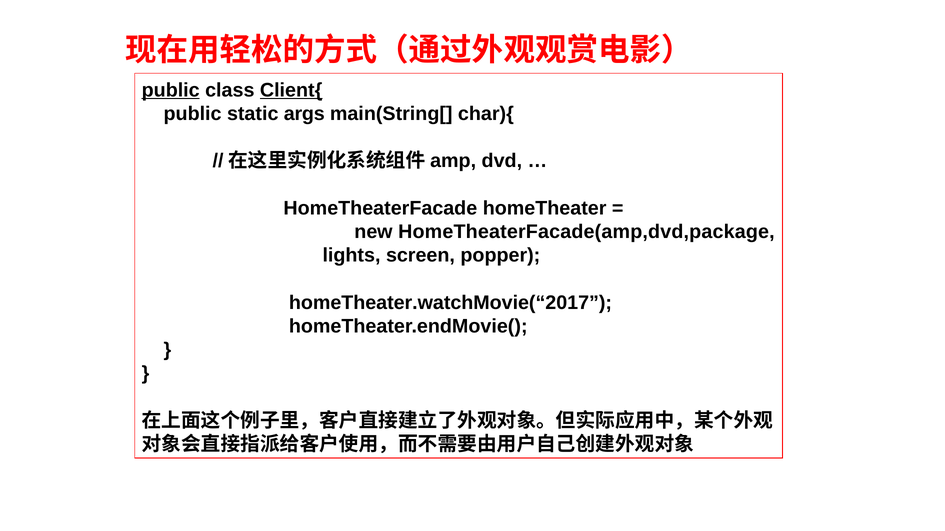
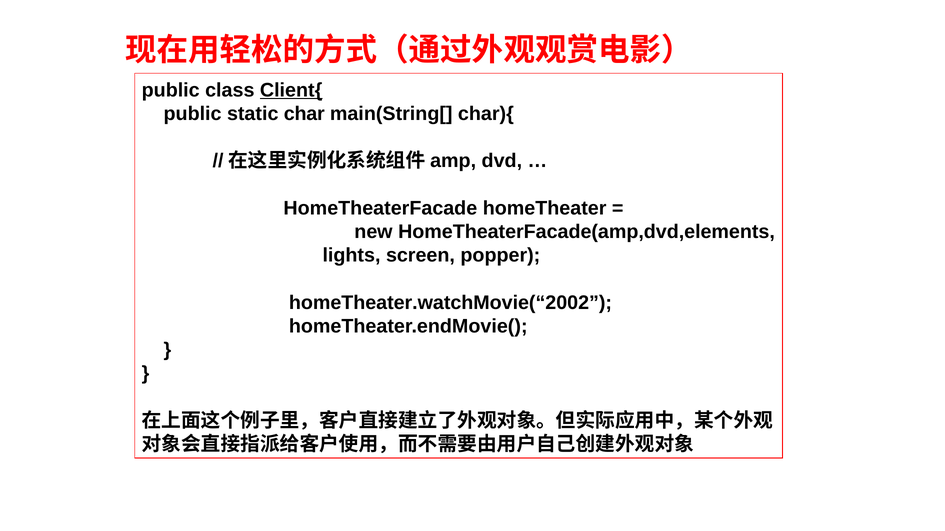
public underline: present -> none (171, 90)
args: args -> char (304, 114)
HomeTheaterFacade(amp,dvd,package: HomeTheaterFacade(amp,dvd,package -> HomeTheaterFacade(amp,dvd,elements (586, 232)
homeTheater.watchMovie(“2017: homeTheater.watchMovie(“2017 -> homeTheater.watchMovie(“2002 (450, 303)
